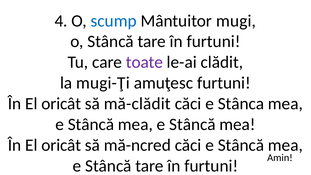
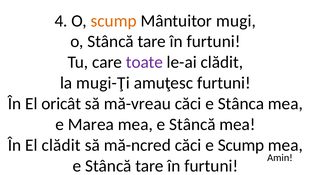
scump colour: blue -> orange (114, 21)
mă-clădit: mă-clădit -> mă-vreau (137, 104)
Stâncă: Stâncă -> Marea (91, 124)
oricât: oricât -> clădit (61, 145)
căci e Stâncă: Stâncă -> Scump (241, 145)
